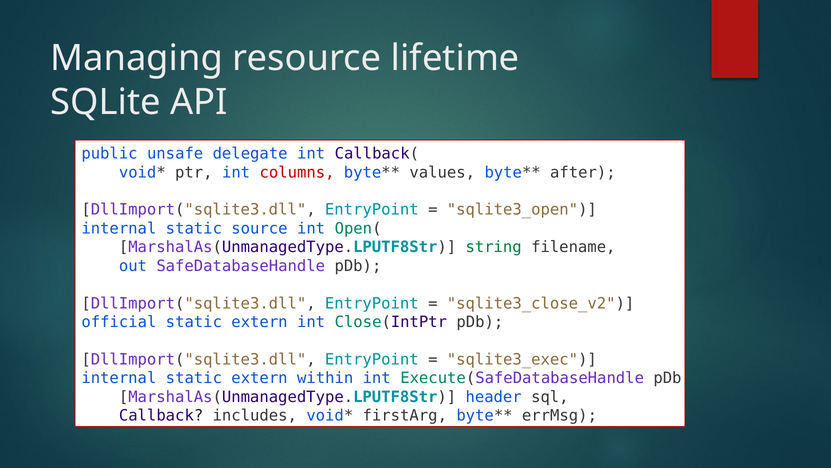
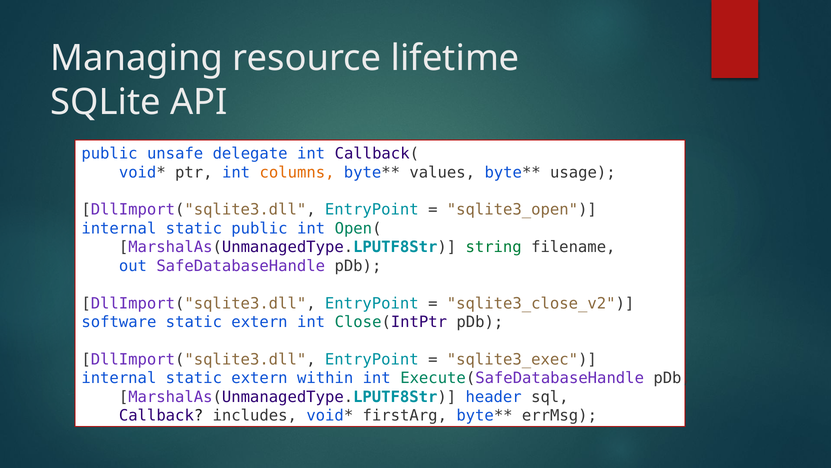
columns colour: red -> orange (297, 172)
after: after -> usage (583, 172)
static source: source -> public (259, 228)
official: official -> software (119, 322)
